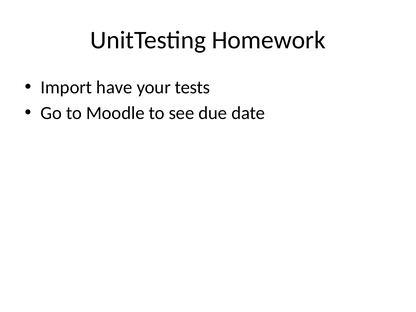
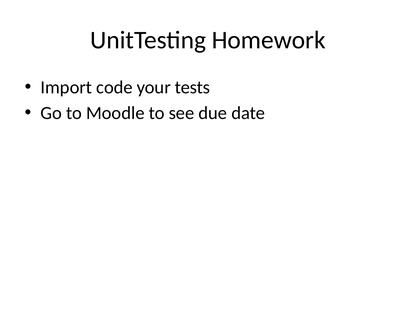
have: have -> code (114, 87)
